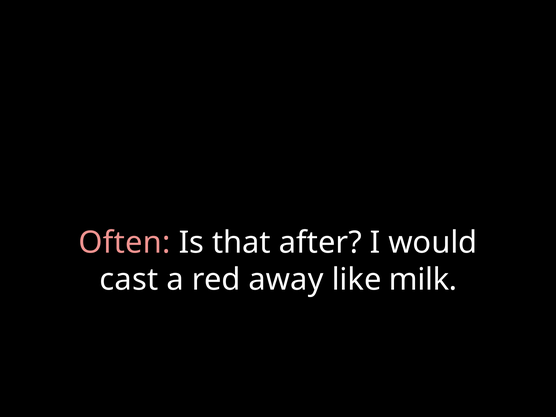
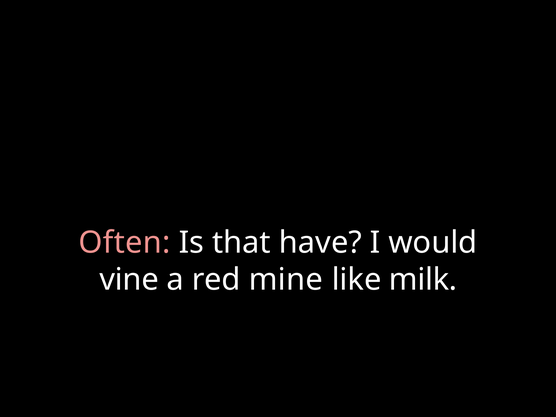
after: after -> have (320, 243)
cast: cast -> vine (129, 280)
away: away -> mine (286, 280)
